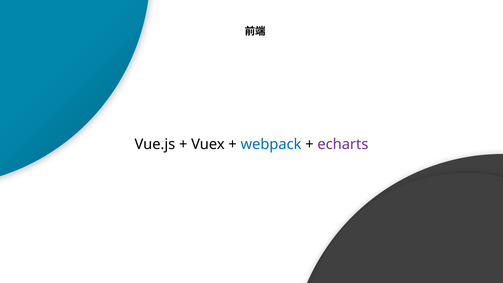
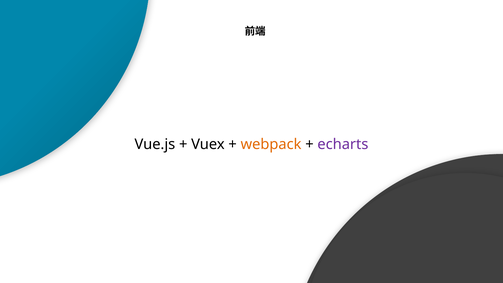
webpack colour: blue -> orange (271, 144)
